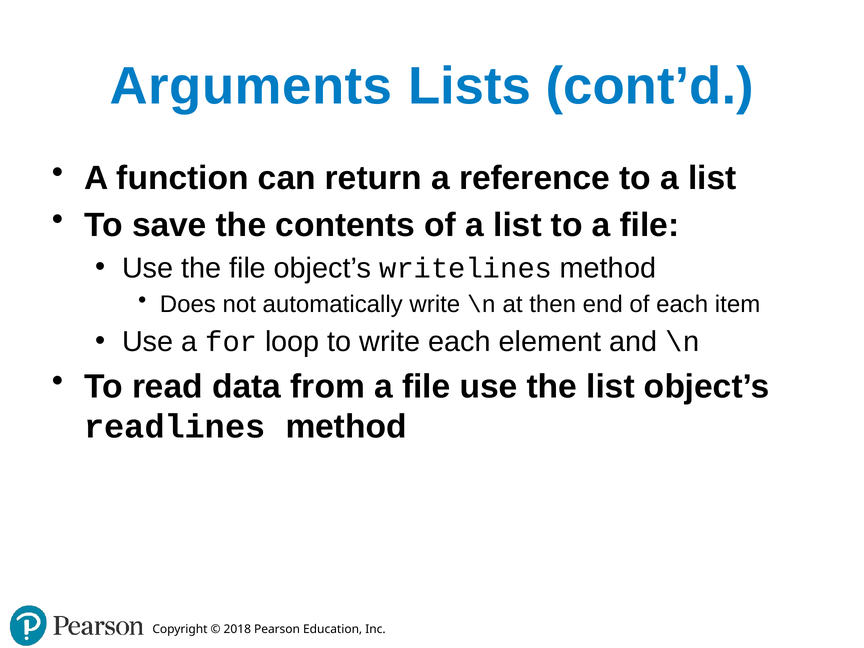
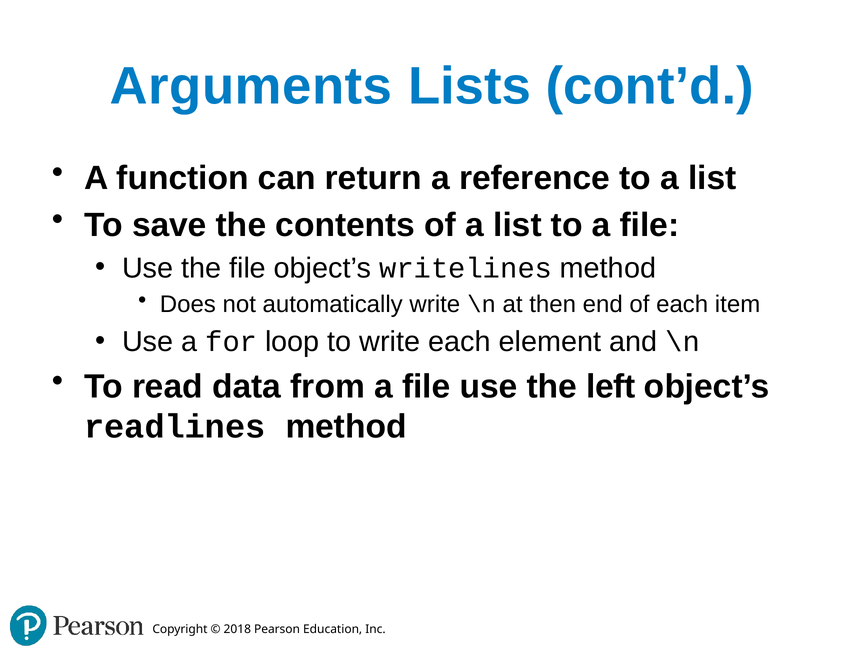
the list: list -> left (611, 386)
